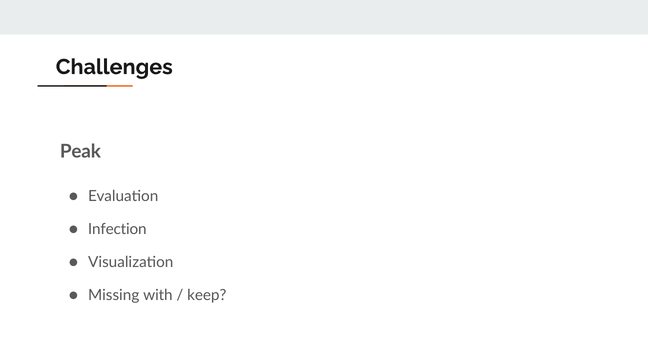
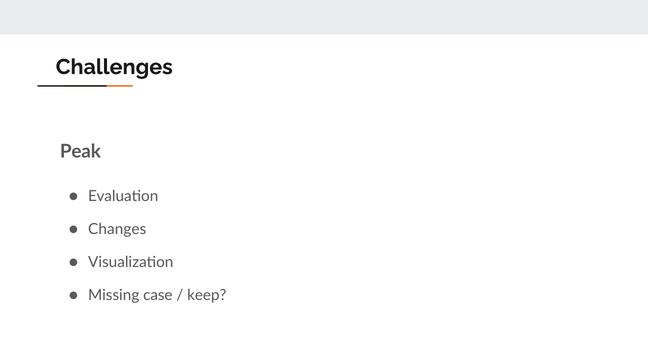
Infection: Infection -> Changes (117, 230)
with: with -> case (158, 296)
